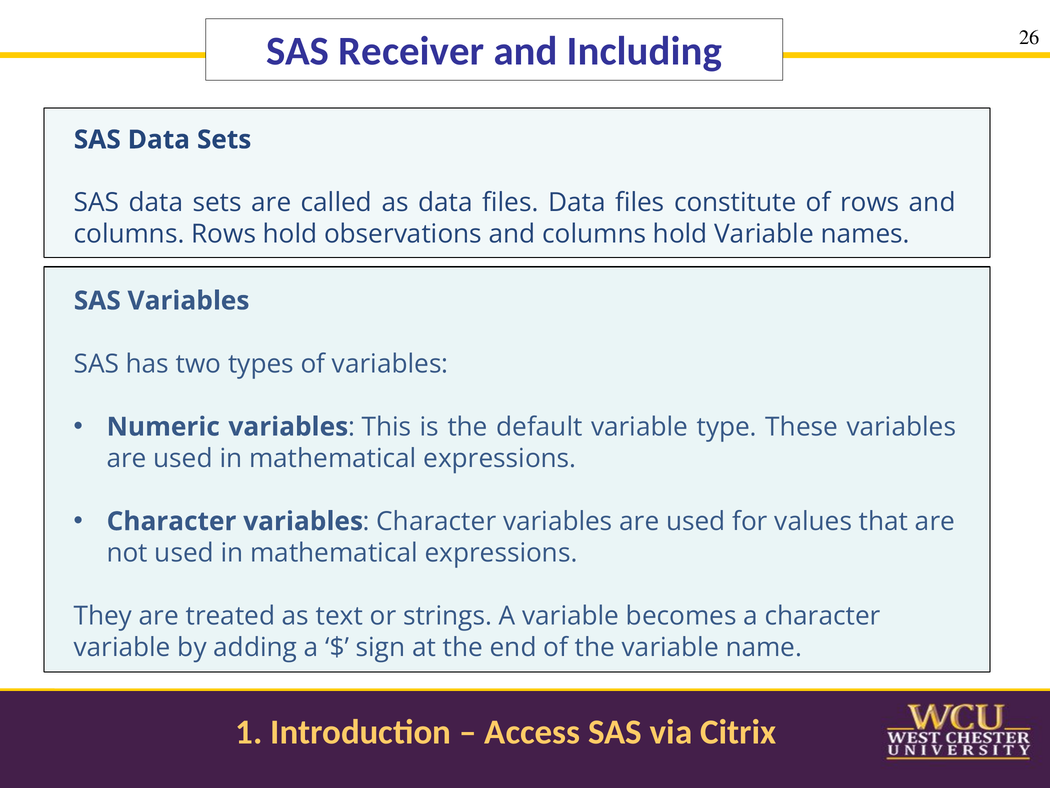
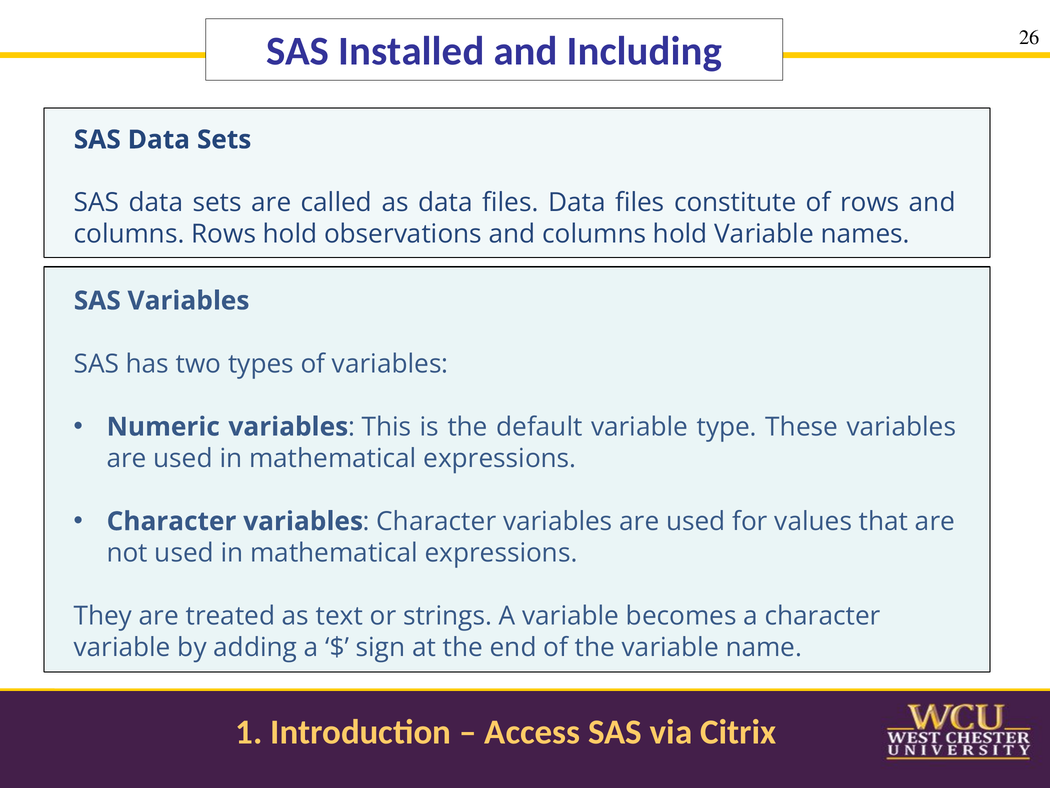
Receiver: Receiver -> Installed (411, 51)
